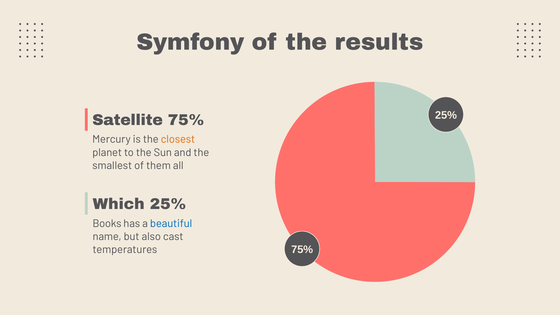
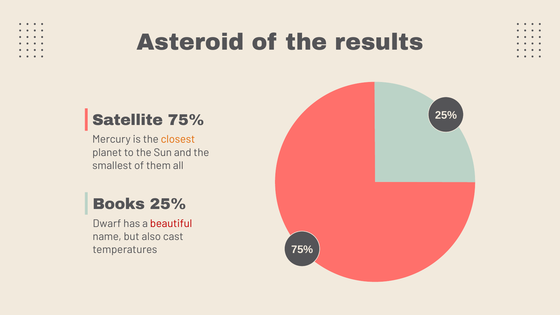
Symfony: Symfony -> Asteroid (190, 42)
Which: Which -> Books (119, 204)
Books: Books -> Dwarf (107, 223)
beautiful colour: blue -> red (171, 223)
